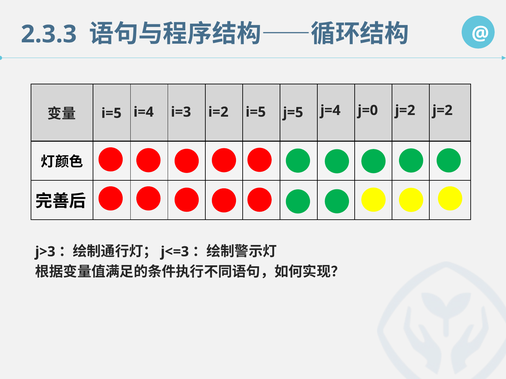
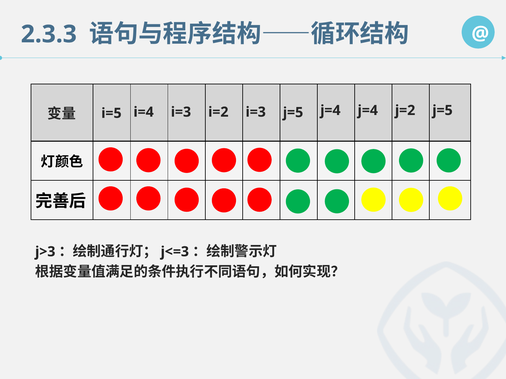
i=2 i=5: i=5 -> i=3 (256, 112)
j=4 j=0: j=0 -> j=4 (368, 110)
j=2 j=2: j=2 -> j=5 (443, 110)
